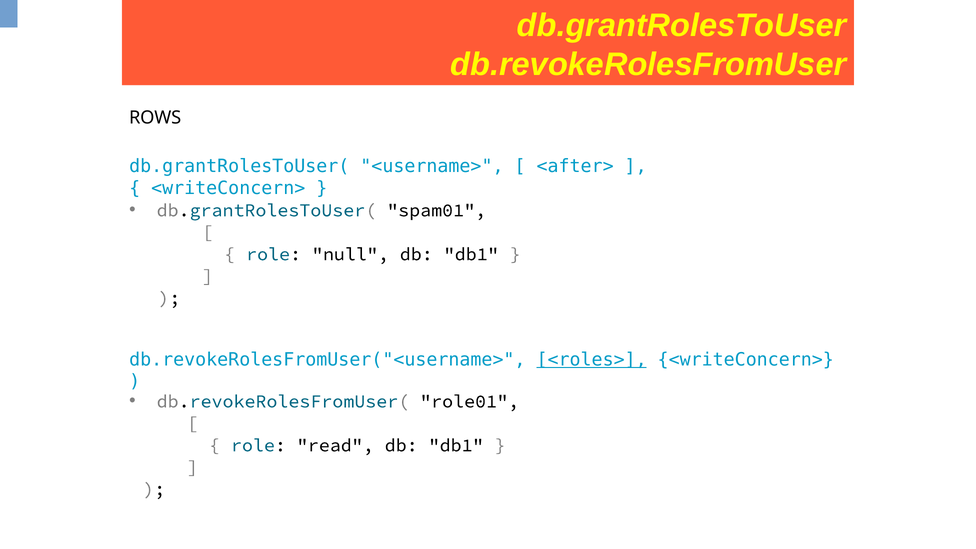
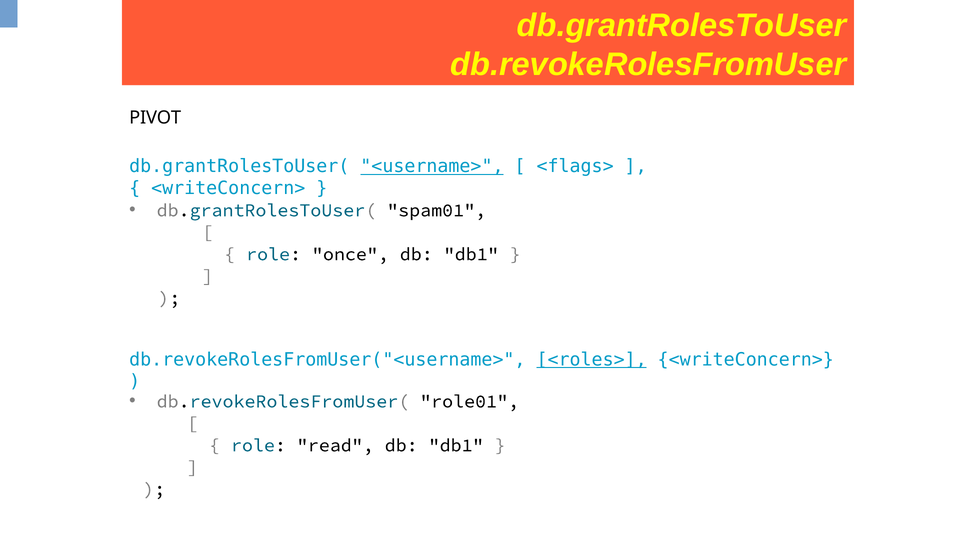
ROWS: ROWS -> PIVOT (155, 118)
<username> underline: none -> present (432, 166)
<after>: <after> -> <flags> (575, 166)
null: null -> once (350, 254)
